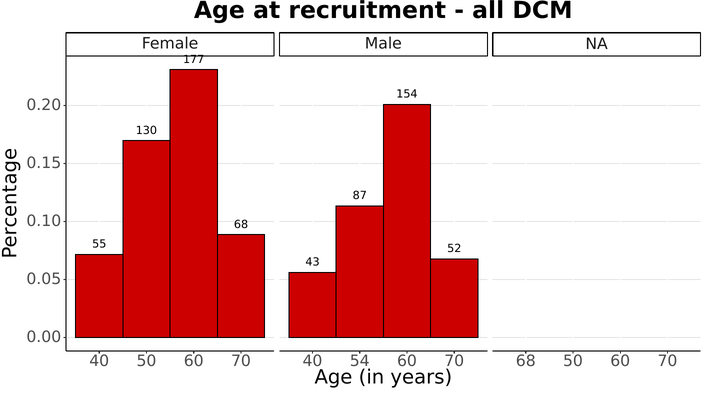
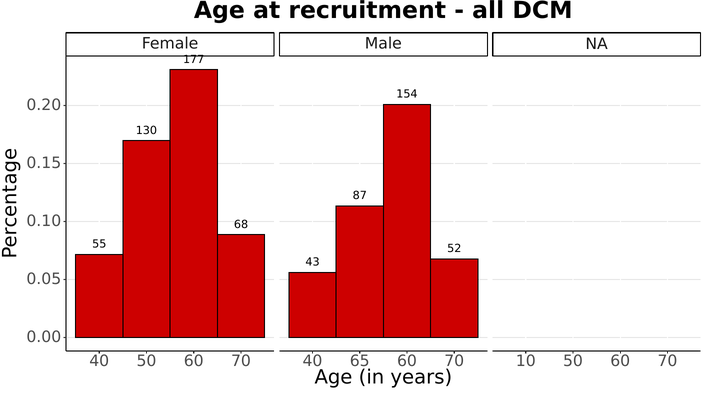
54: 54 -> 65 (360, 361)
70 68: 68 -> 10 (526, 361)
